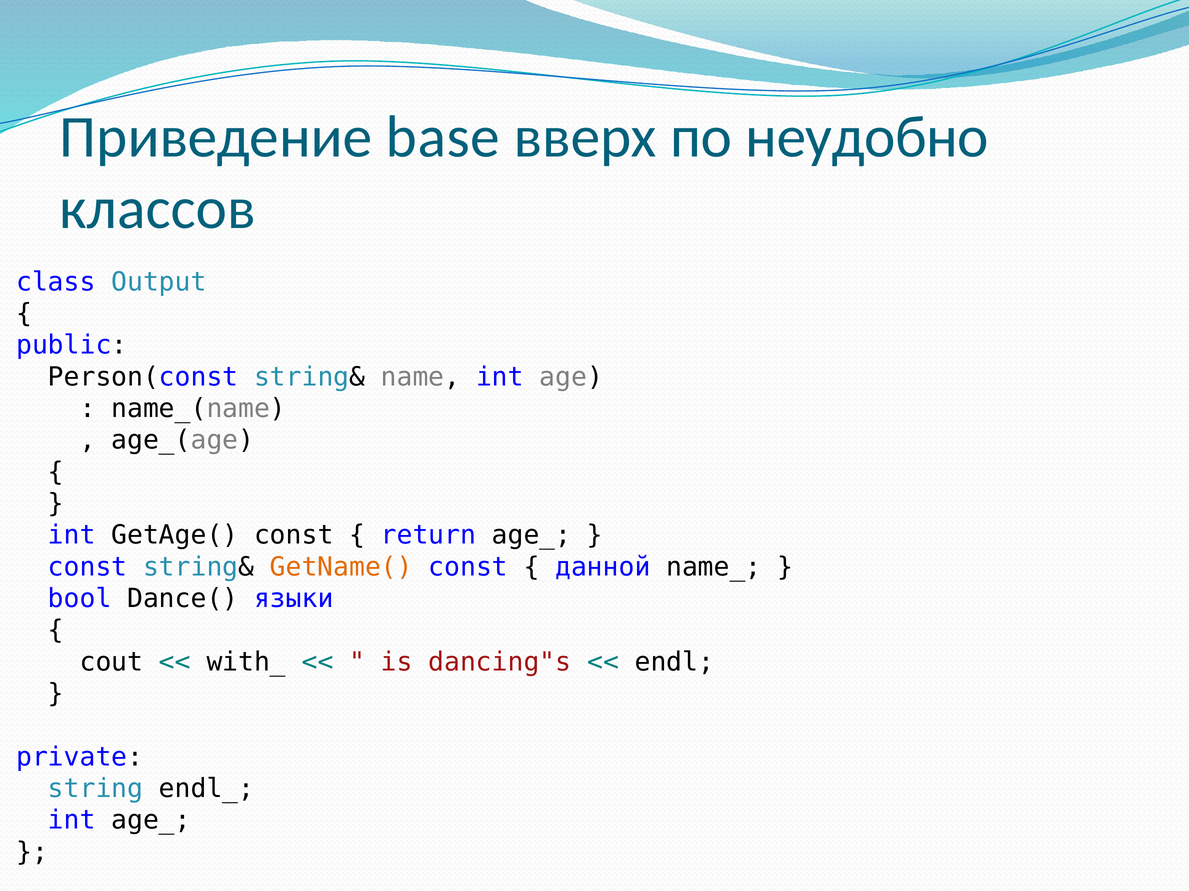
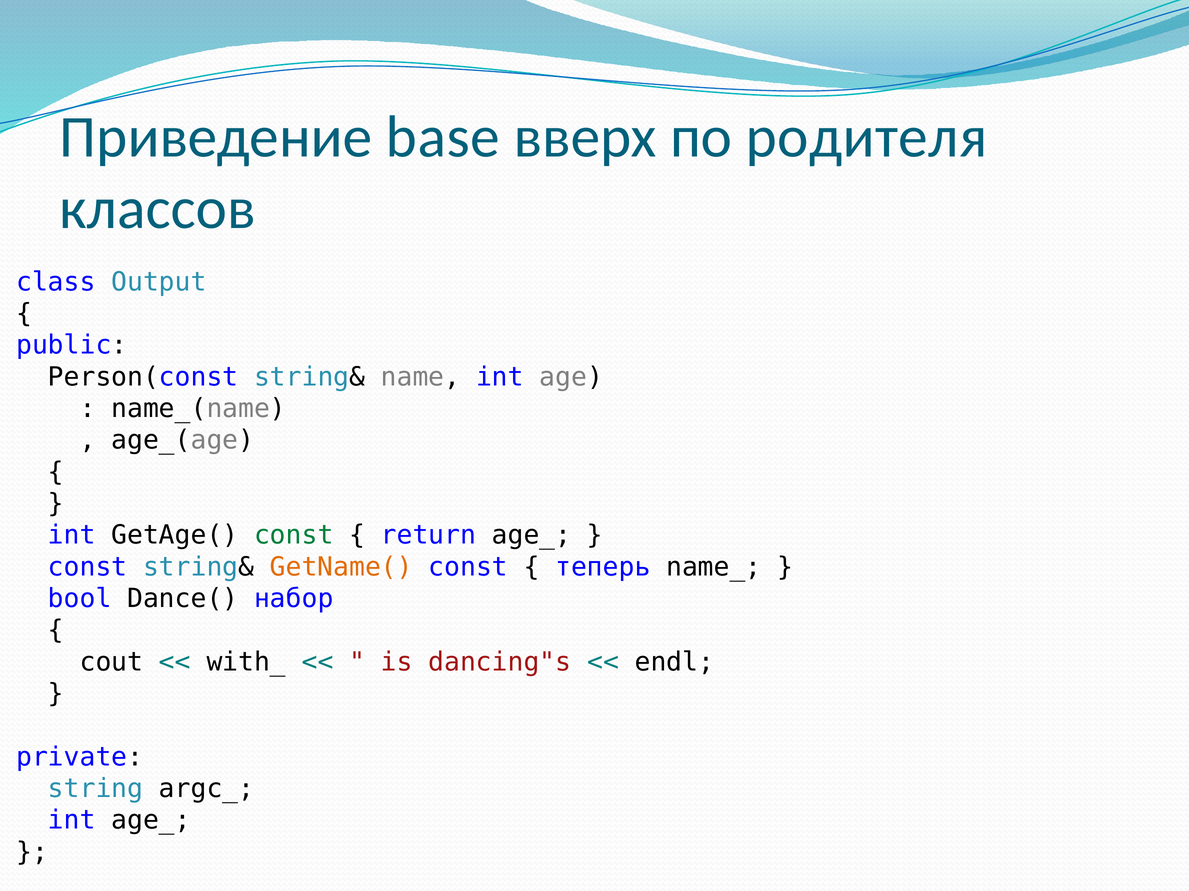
неудобно: неудобно -> родителя (866, 137)
const colour: black -> green (294, 536)
данной: данной -> теперь (603, 567)
языки: языки -> набор (294, 599)
endl_: endl_ -> argc_ (207, 789)
